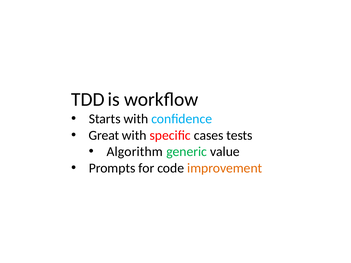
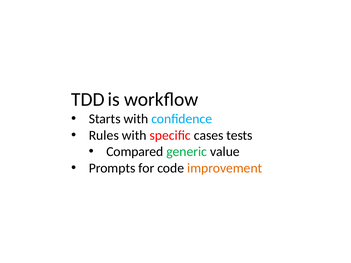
Great: Great -> Rules (104, 135)
Algorithm: Algorithm -> Compared (135, 152)
